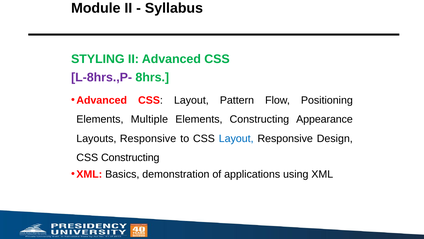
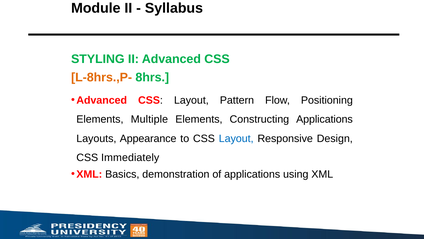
L-8hrs.,P- colour: purple -> orange (102, 77)
Constructing Appearance: Appearance -> Applications (325, 119)
Layouts Responsive: Responsive -> Appearance (148, 138)
CSS Constructing: Constructing -> Immediately (130, 157)
